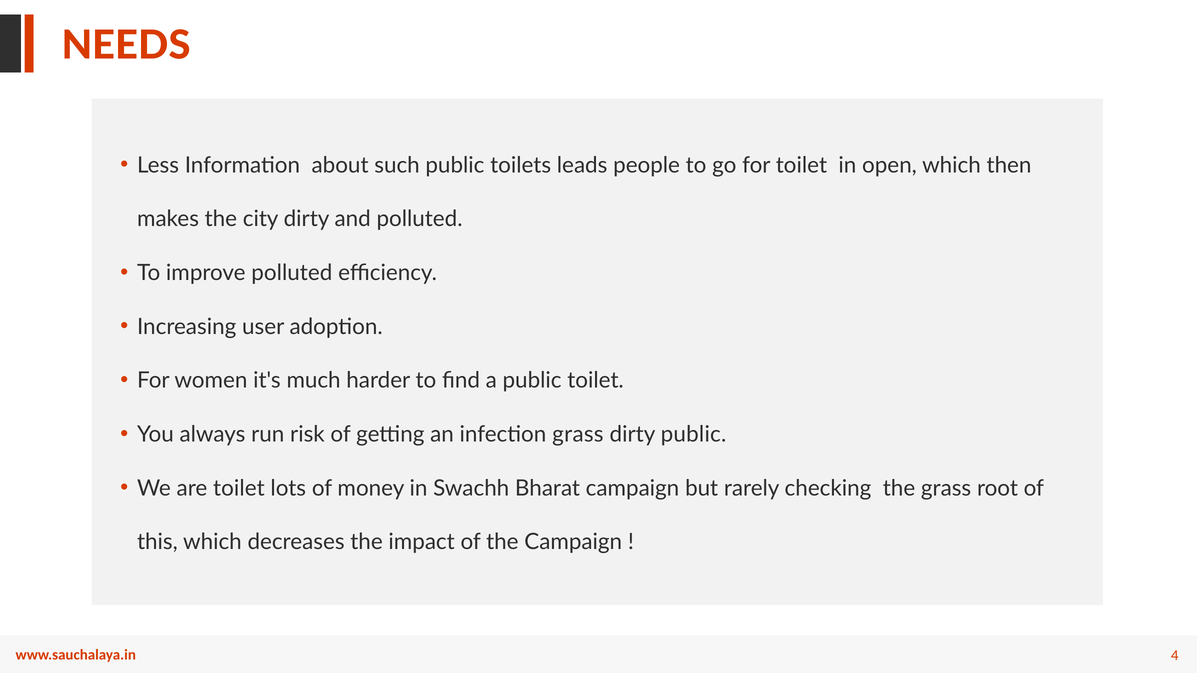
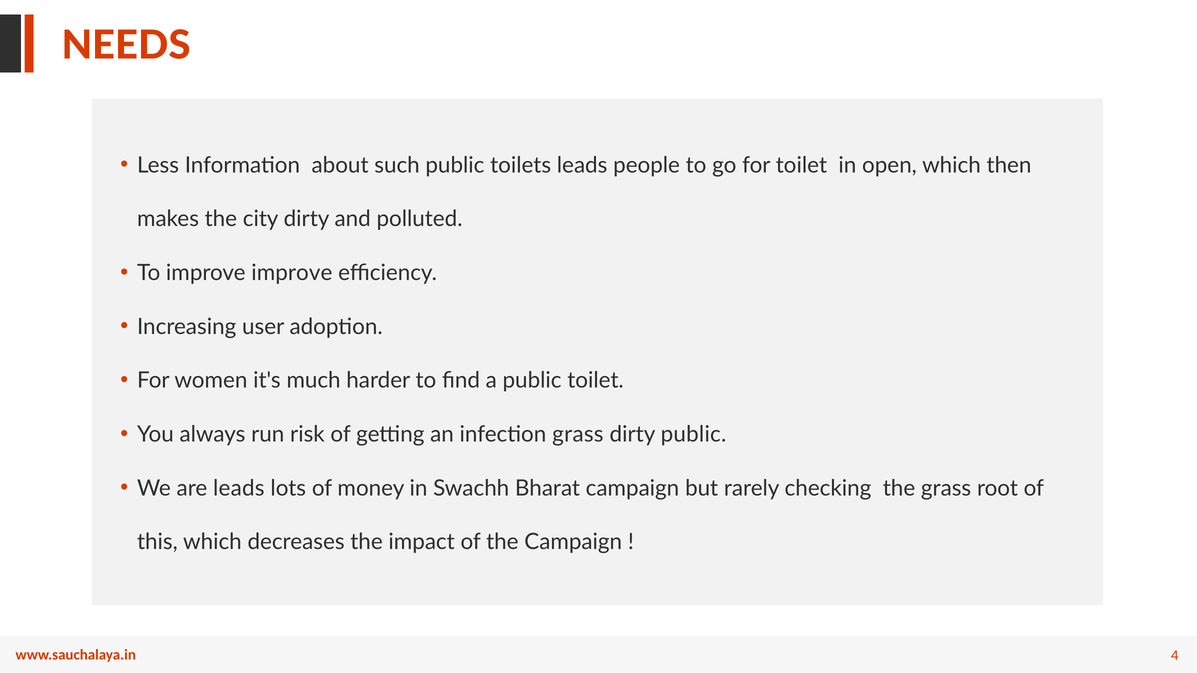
improve polluted: polluted -> improve (292, 273)
are toilet: toilet -> leads (239, 488)
